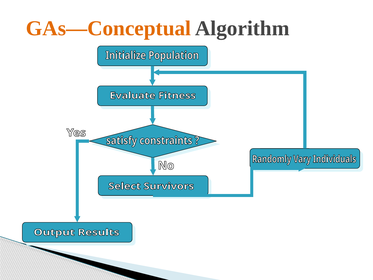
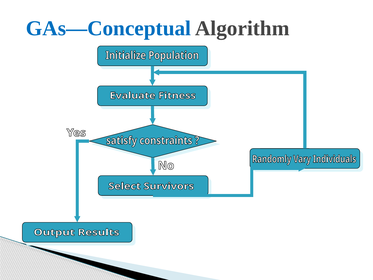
GAs—Conceptual colour: orange -> blue (109, 28)
